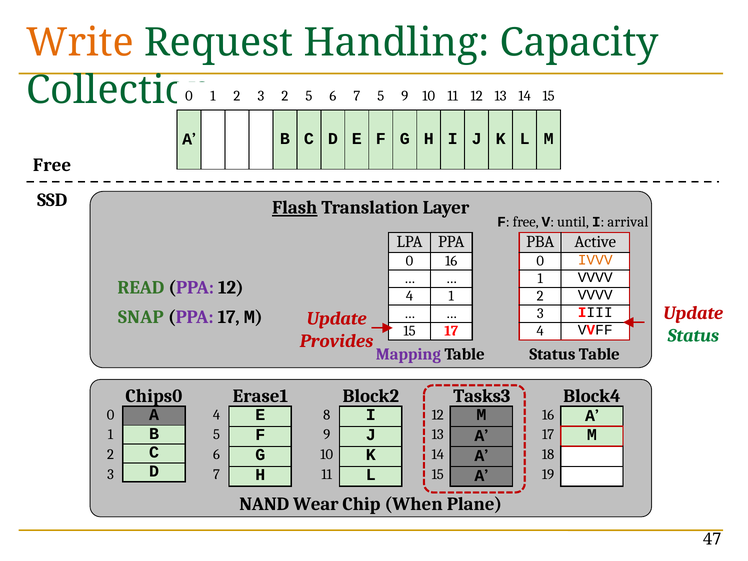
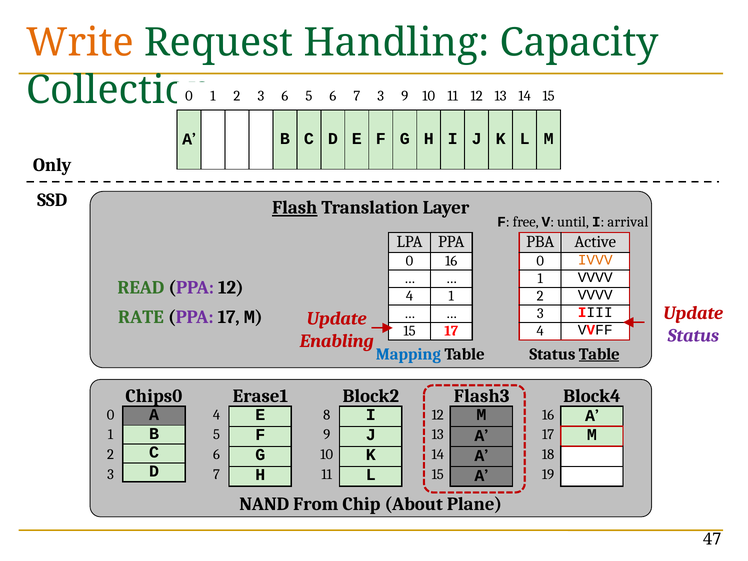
3 2: 2 -> 6 (285, 96)
7 5: 5 -> 3 (381, 96)
Free: Free -> Only (52, 165)
SNAP: SNAP -> RATE (141, 317)
Status colour: green -> purple (693, 335)
Provides: Provides -> Enabling (337, 341)
Mapping colour: purple -> blue (408, 354)
Table underline: none -> present (599, 354)
Tasks3: Tasks3 -> Flash3 (482, 396)
Wear: Wear -> From (316, 504)
When: When -> About (414, 504)
